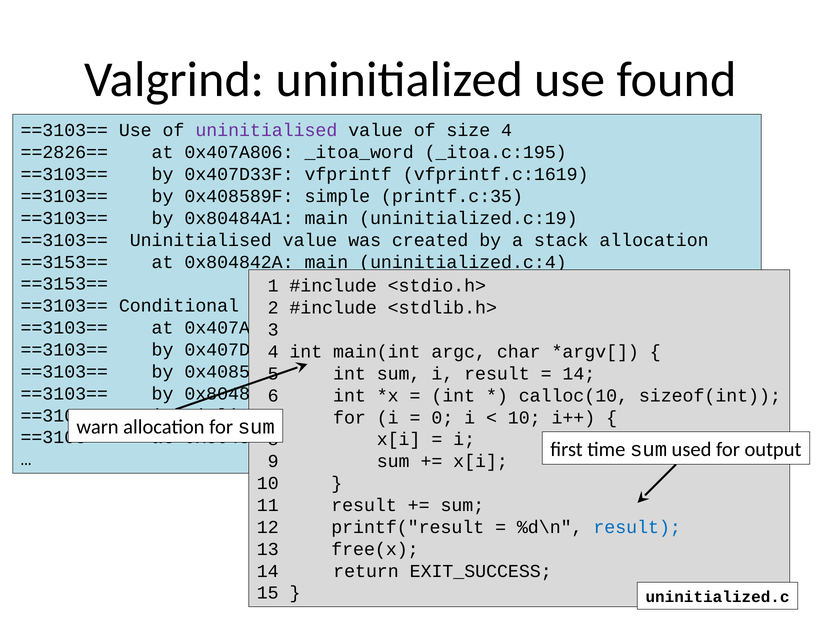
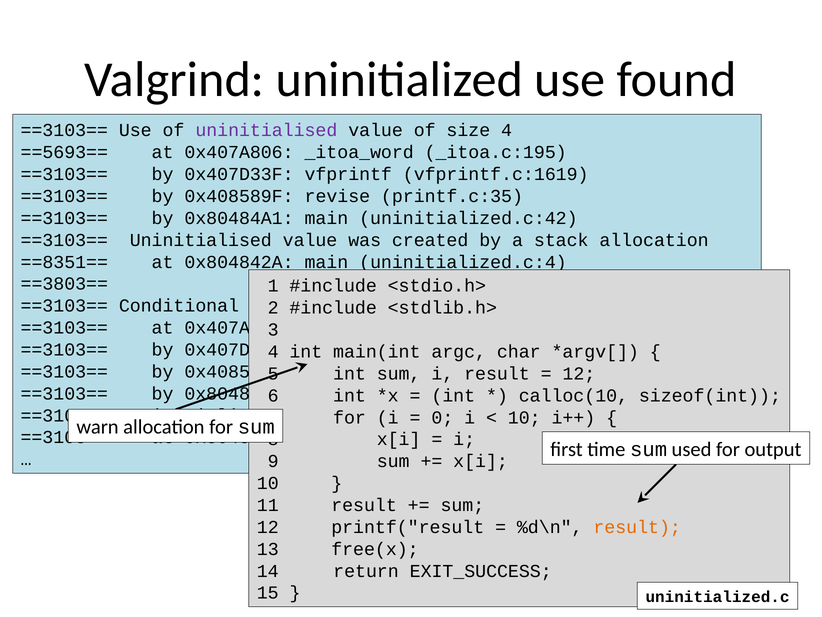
==2826==: ==2826== -> ==5693== (64, 152)
simple: simple -> revise (337, 196)
uninitialized.c:19: uninitialized.c:19 -> uninitialized.c:42 (468, 218)
==3153==: ==3153== -> ==8351== (64, 262)
==3153==: ==3153== -> ==3803== (64, 284)
14: 14 -> 12 (579, 373)
result colour: blue -> orange (637, 527)
